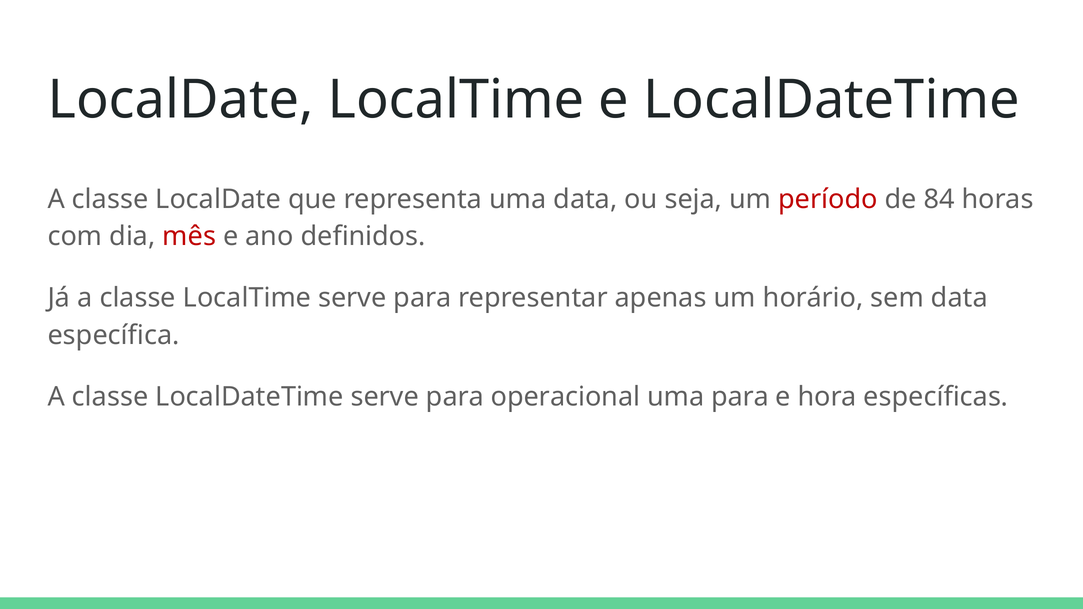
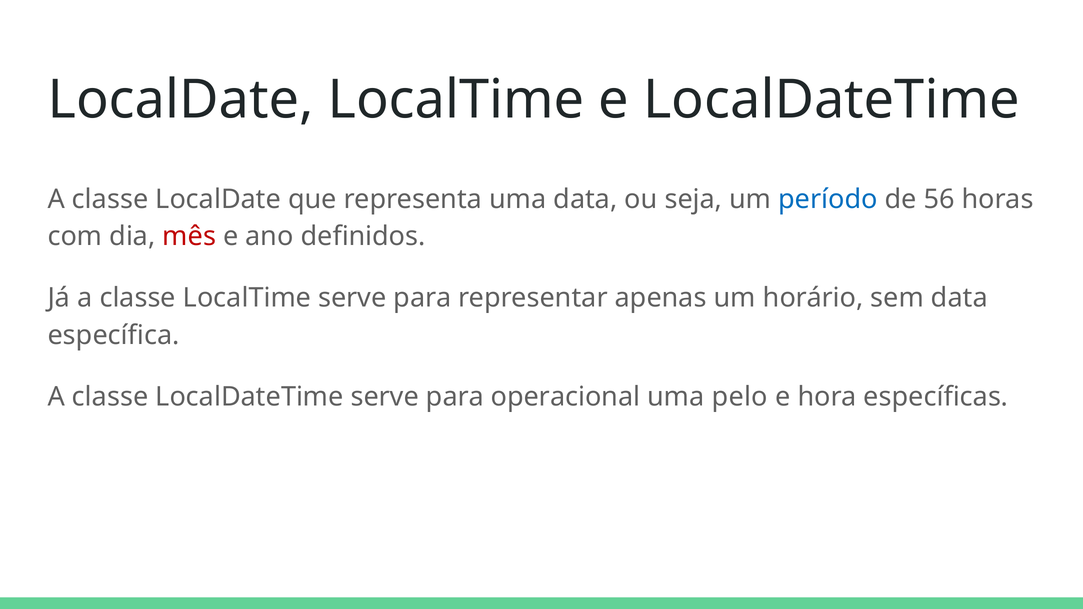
período colour: red -> blue (828, 199)
84: 84 -> 56 (939, 199)
uma para: para -> pelo (740, 397)
